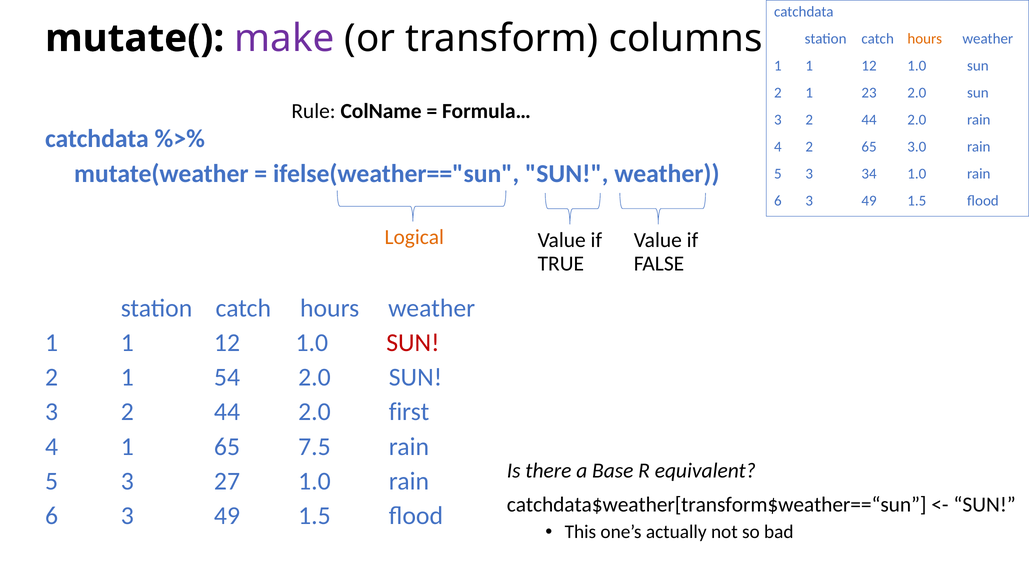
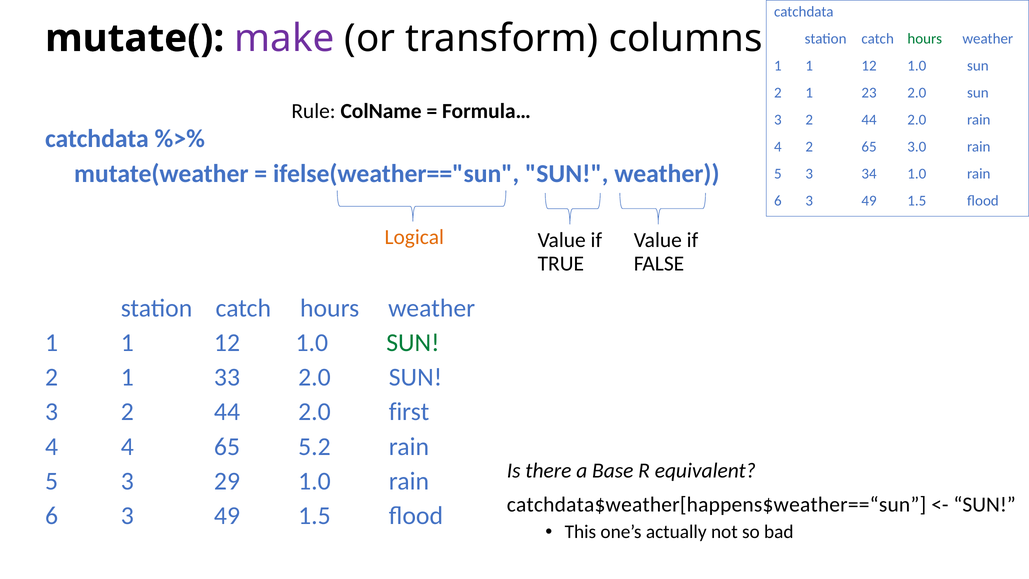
hours colour: orange -> green (925, 39)
SUN colour: red -> green (413, 343)
54: 54 -> 33 (227, 377)
4 1: 1 -> 4 (127, 446)
7.5: 7.5 -> 5.2 (314, 446)
27: 27 -> 29 (227, 481)
catchdata$weather[transform$weather==“sun: catchdata$weather[transform$weather==“sun -> catchdata$weather[happens$weather==“sun (717, 505)
